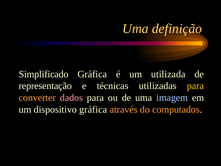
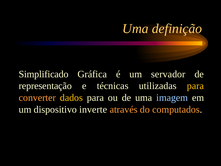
utilizada: utilizada -> servador (168, 74)
dados colour: pink -> yellow (71, 98)
dispositivo gráfica: gráfica -> inverte (93, 109)
